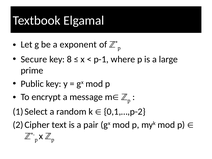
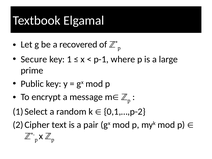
exponent: exponent -> recovered (78, 44)
8: 8 -> 1 (69, 59)
